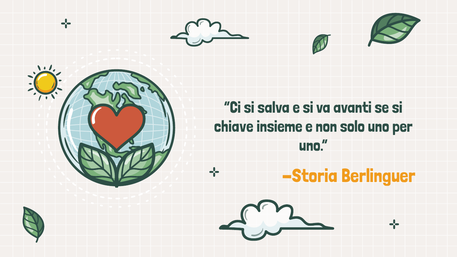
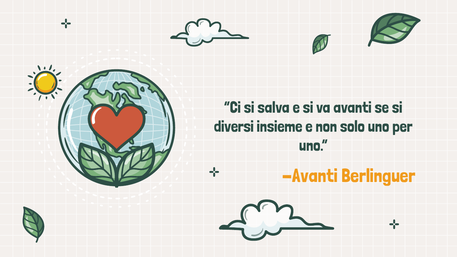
chiave: chiave -> diversi (234, 127)
Storia: Storia -> Avanti (310, 176)
